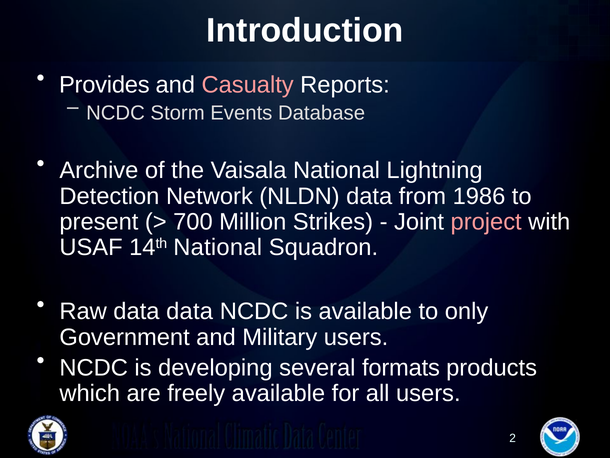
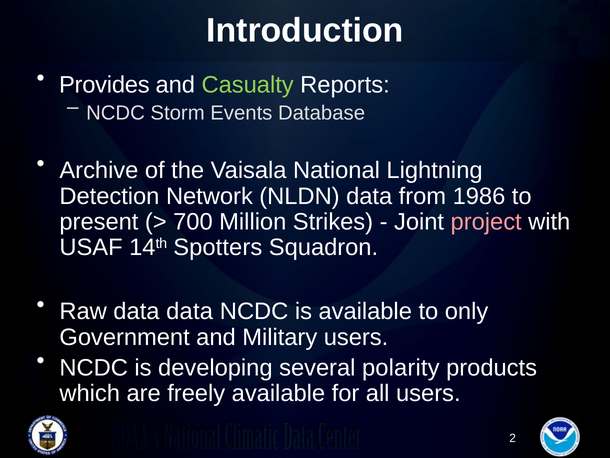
Casualty colour: pink -> light green (248, 85)
14th National: National -> Spotters (218, 247)
formats: formats -> polarity (401, 367)
